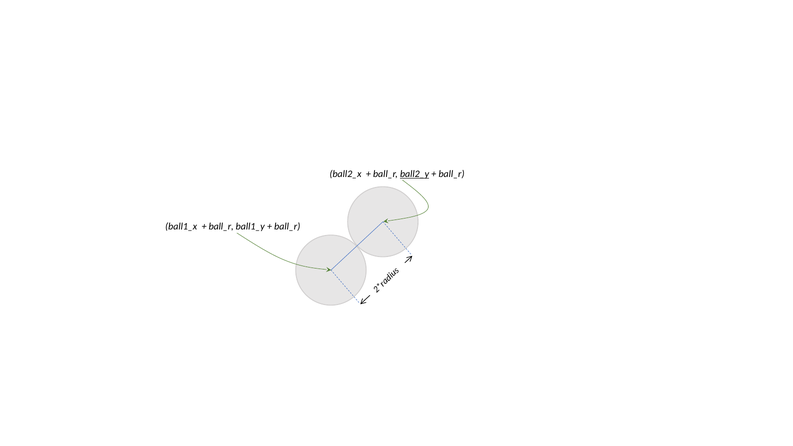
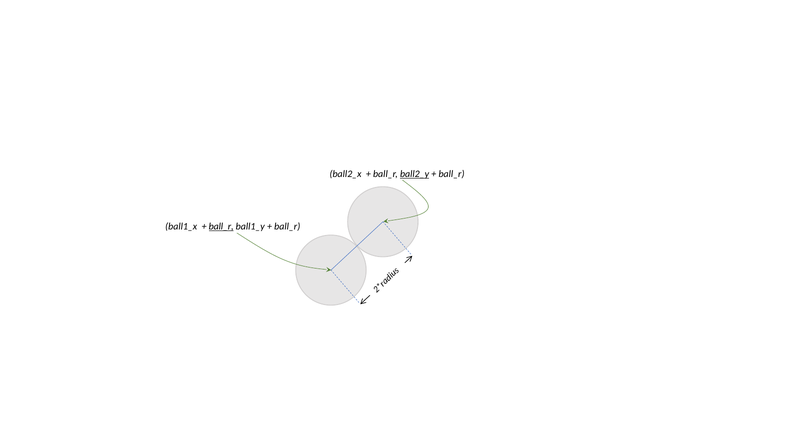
ball_r underline: none -> present (221, 227)
